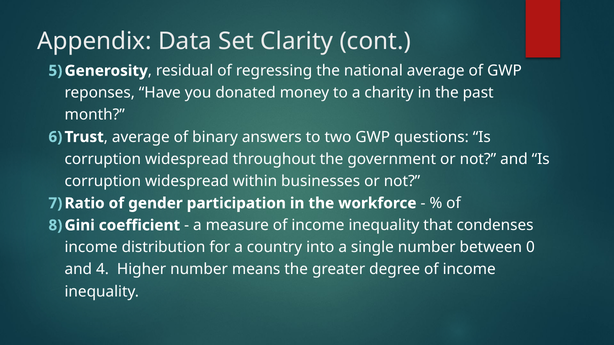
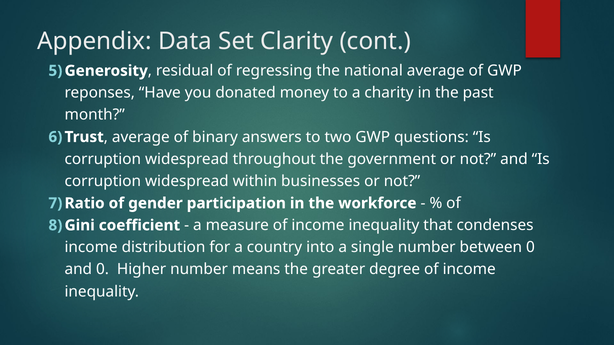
and 4: 4 -> 0 (102, 270)
